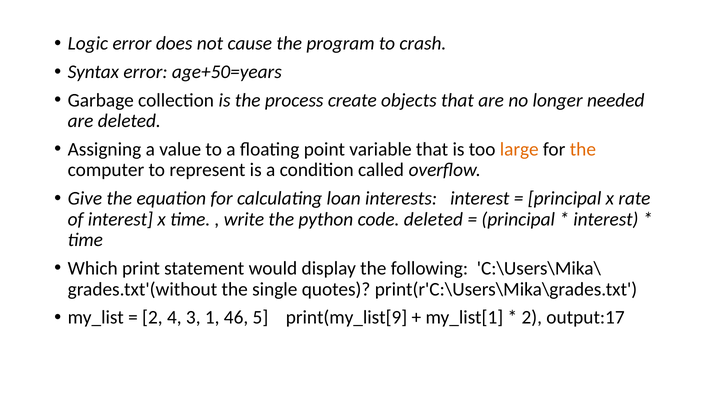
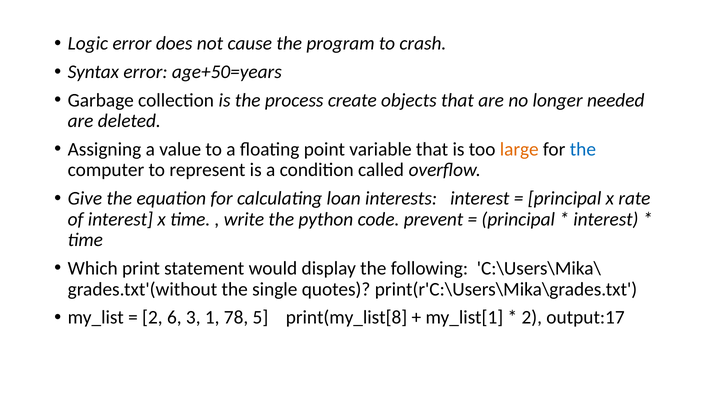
the colour: orange -> blue (583, 149)
code deleted: deleted -> prevent (434, 219)
4: 4 -> 6 (174, 317)
46: 46 -> 78 (236, 317)
print(my_list[9: print(my_list[9 -> print(my_list[8 (346, 317)
